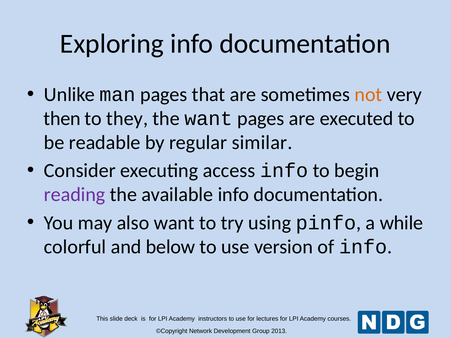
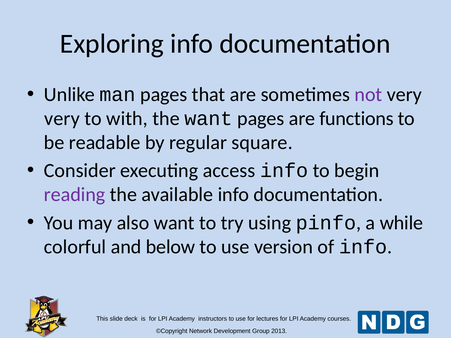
not colour: orange -> purple (368, 95)
then: then -> very (62, 119)
they: they -> with (127, 119)
executed: executed -> functions (357, 119)
similar: similar -> square (262, 143)
